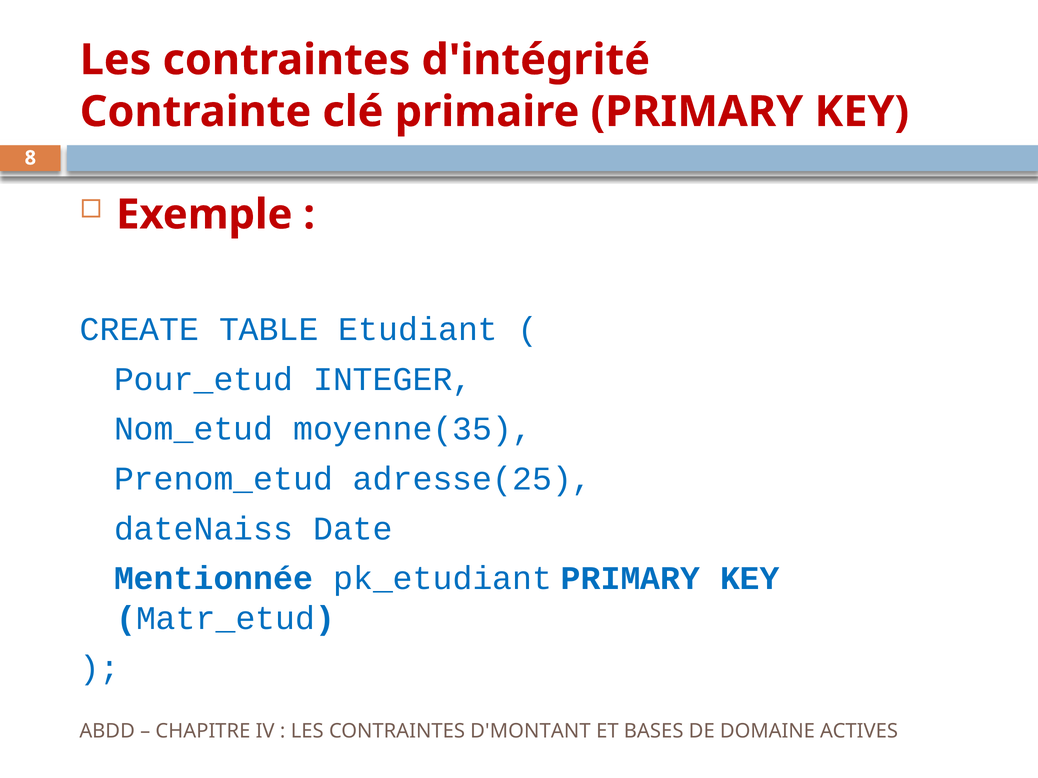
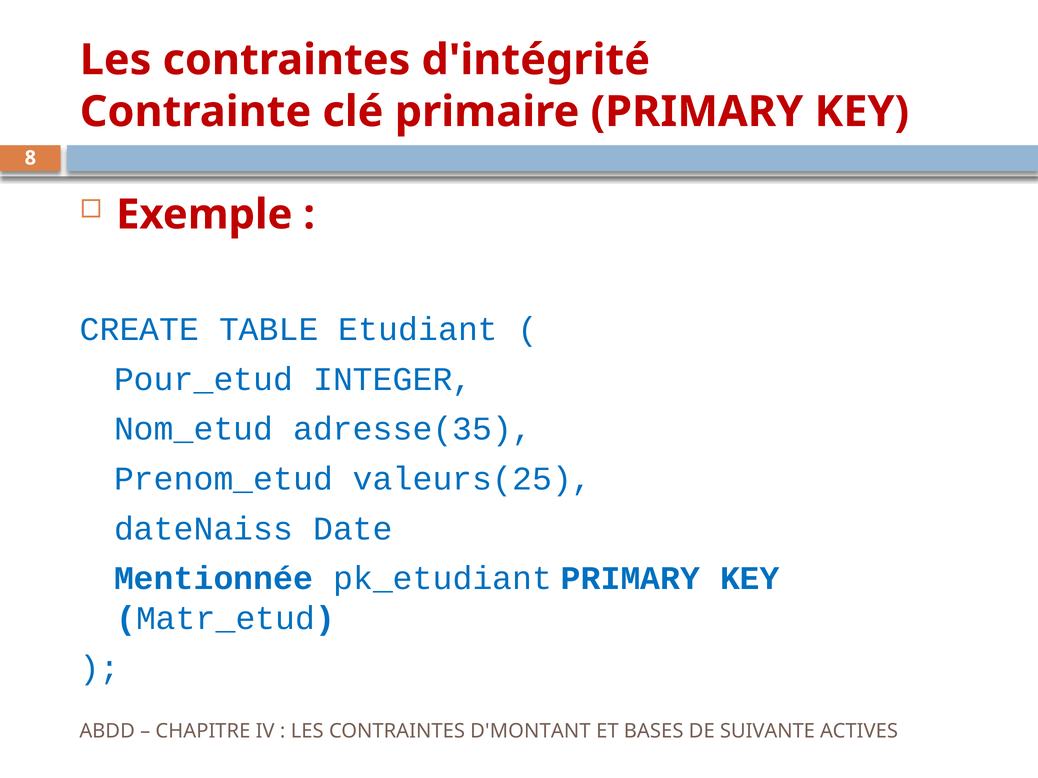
moyenne(35: moyenne(35 -> adresse(35 (413, 429)
adresse(25: adresse(25 -> valeurs(25 (472, 479)
DOMAINE: DOMAINE -> SUIVANTE (767, 731)
